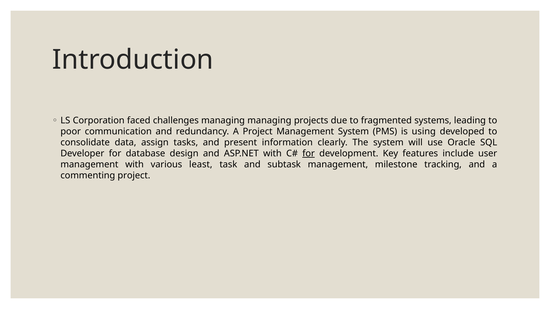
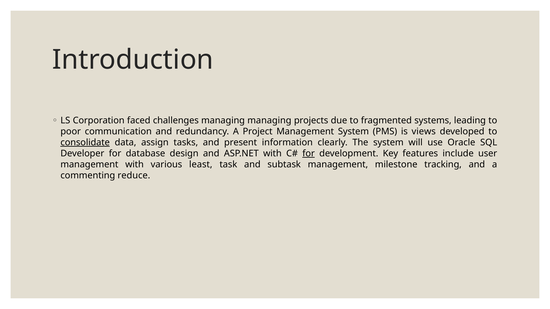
using: using -> views (424, 132)
consolidate underline: none -> present (85, 143)
commenting project: project -> reduce (134, 176)
